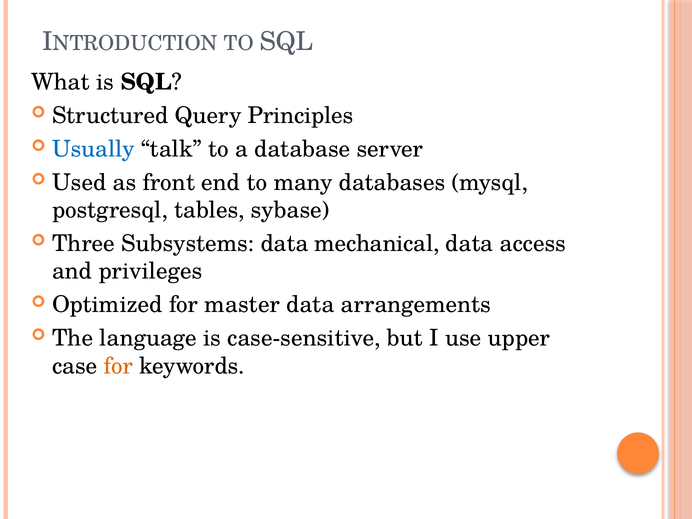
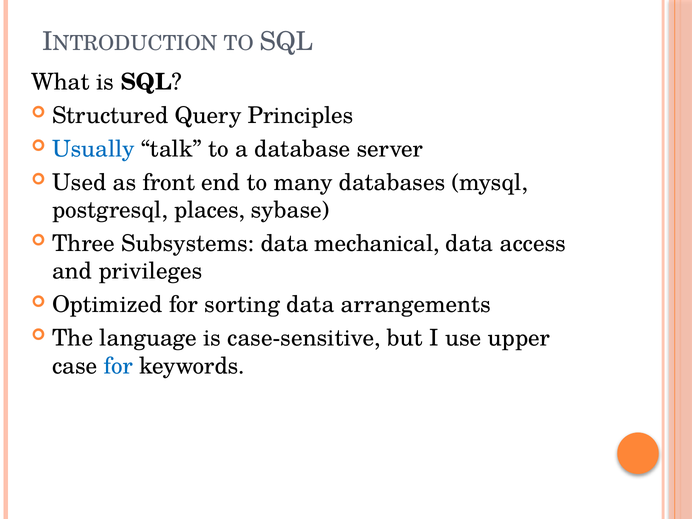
tables: tables -> places (210, 210)
master: master -> sorting (242, 305)
for colour: orange -> blue (118, 366)
